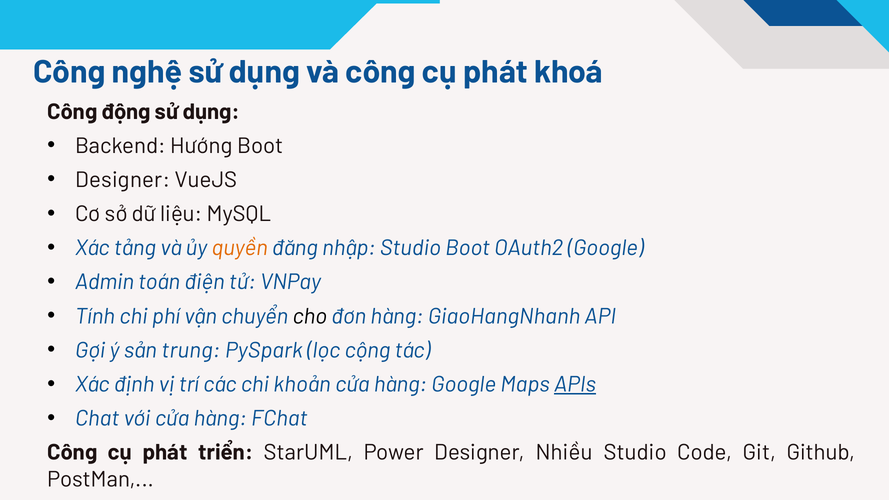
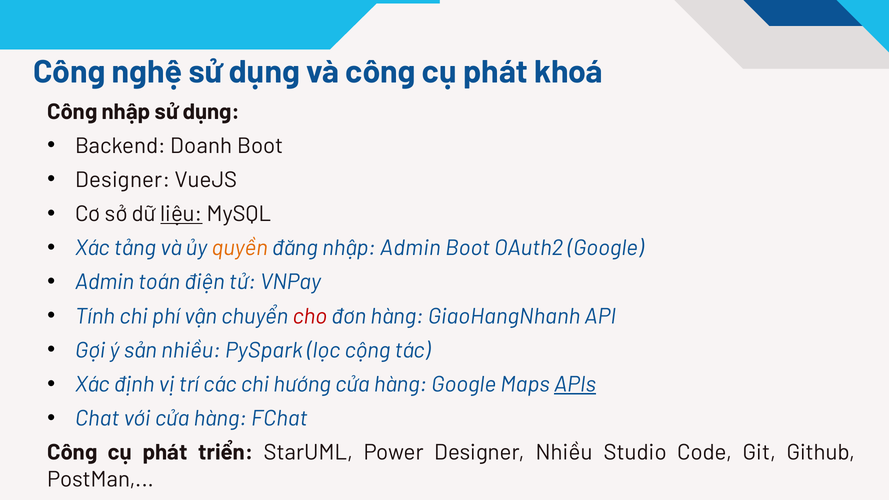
Công động: động -> nhập (126, 112)
Hướng: Hướng -> Doanh (201, 146)
liệu underline: none -> present (181, 214)
nhập Studio: Studio -> Admin (410, 248)
cho colour: black -> red (310, 316)
sản trung: trung -> nhiều (191, 350)
khoản: khoản -> hướng (302, 384)
